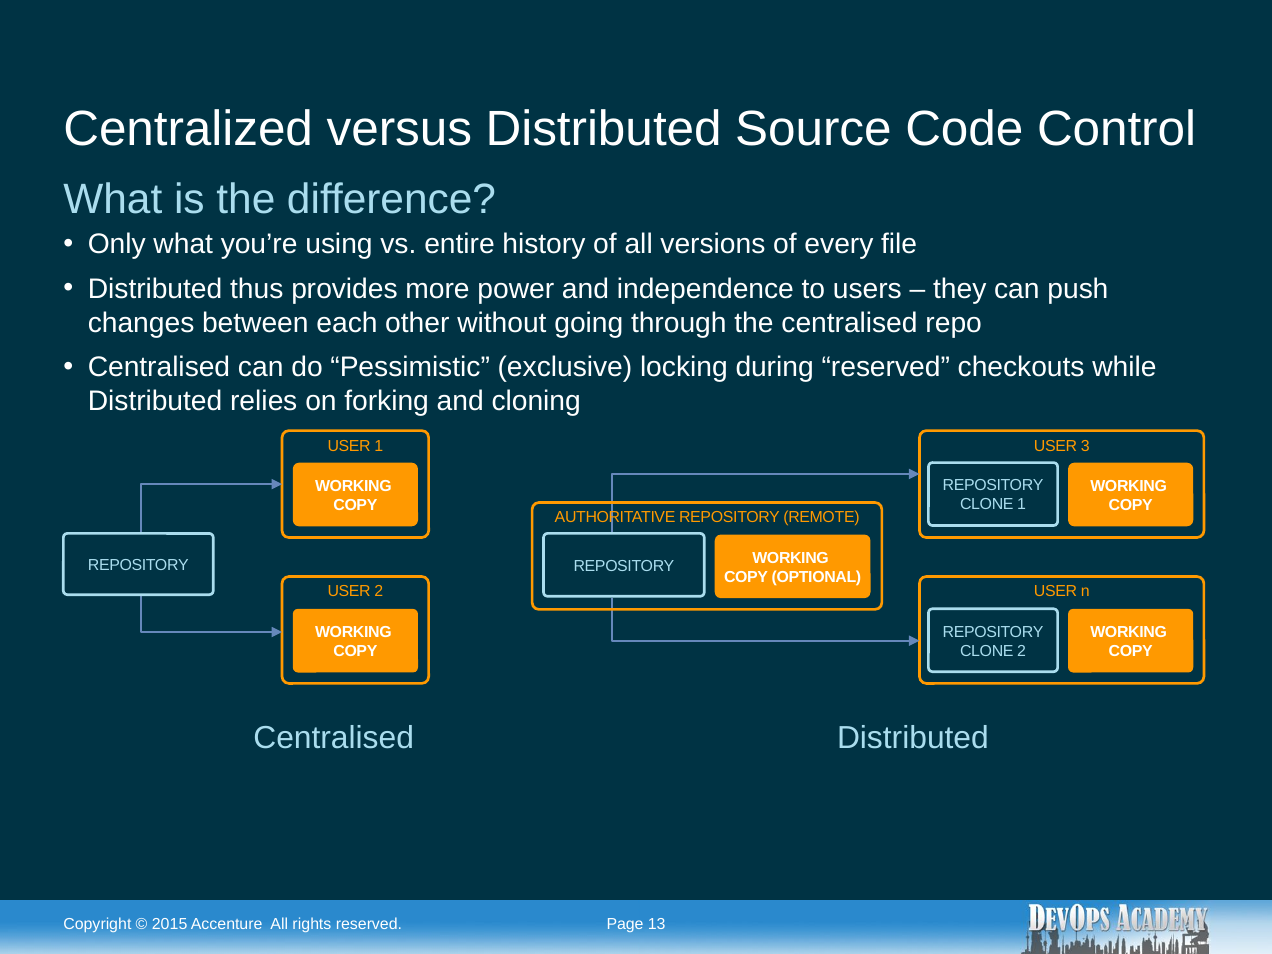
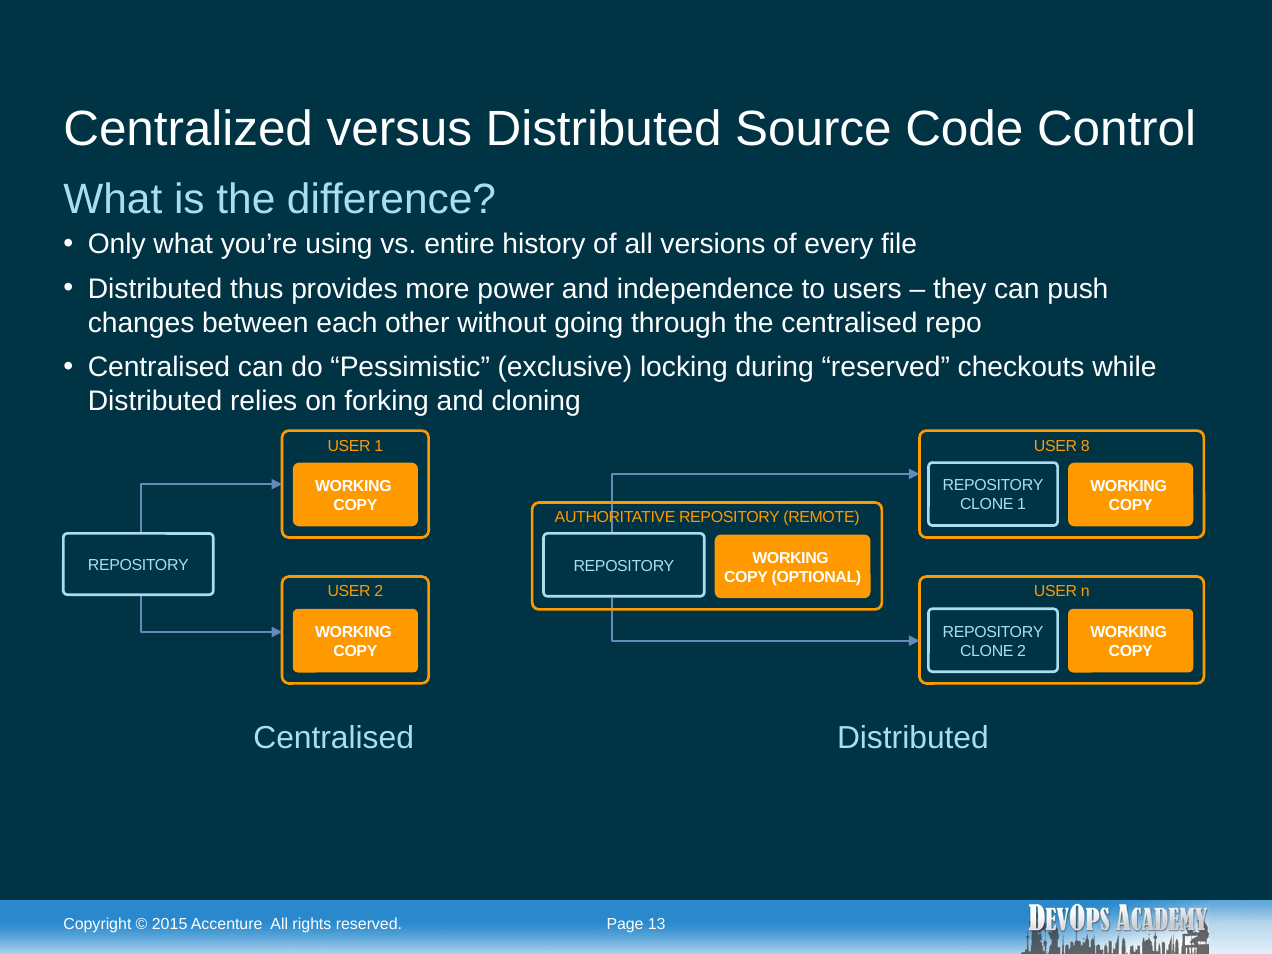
3: 3 -> 8 (1085, 446)
